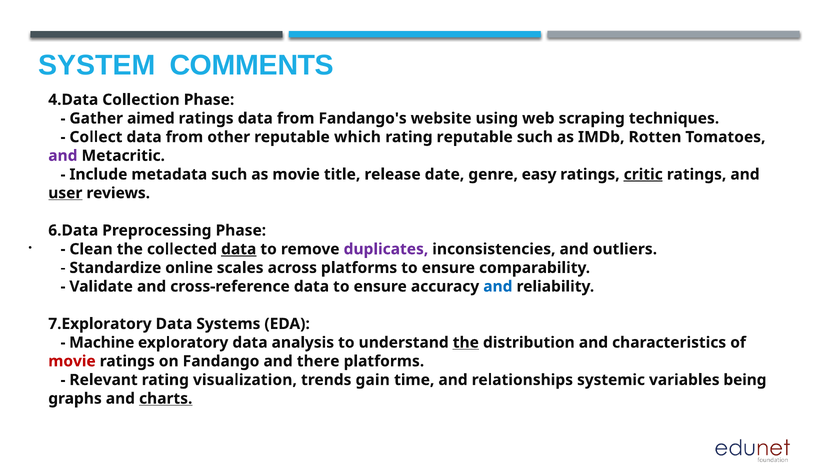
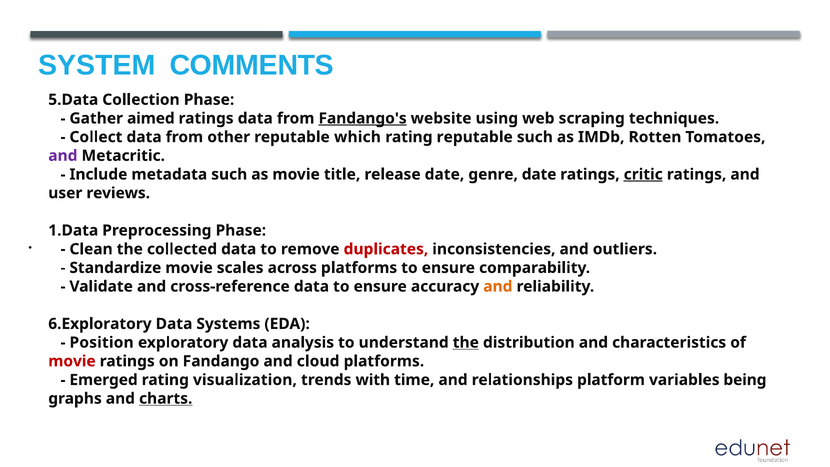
4.Data: 4.Data -> 5.Data (73, 100)
Fandango's underline: none -> present (363, 118)
genre easy: easy -> date (539, 174)
user underline: present -> none (65, 193)
6.Data: 6.Data -> 1.Data (73, 230)
data underline: present -> none (239, 249)
duplicates colour: purple -> red (386, 249)
Standardize online: online -> movie (189, 268)
and colour: blue -> orange (498, 286)
7.Exploratory: 7.Exploratory -> 6.Exploratory (100, 324)
Machine: Machine -> Position (102, 342)
there: there -> cloud (318, 361)
Relevant: Relevant -> Emerged (104, 380)
gain: gain -> with (373, 380)
systemic: systemic -> platform (611, 380)
